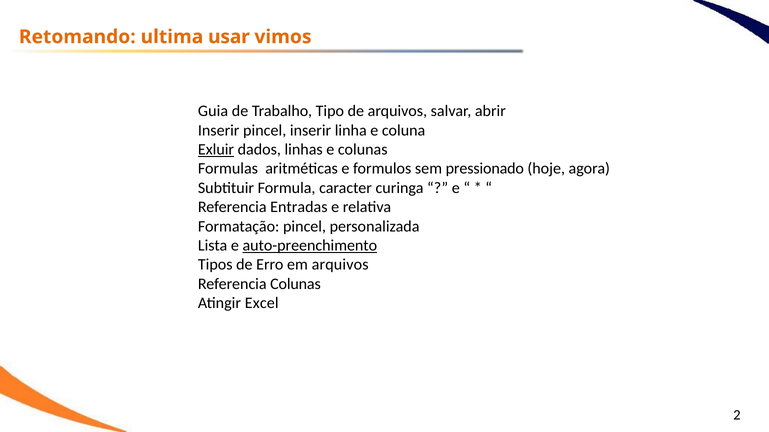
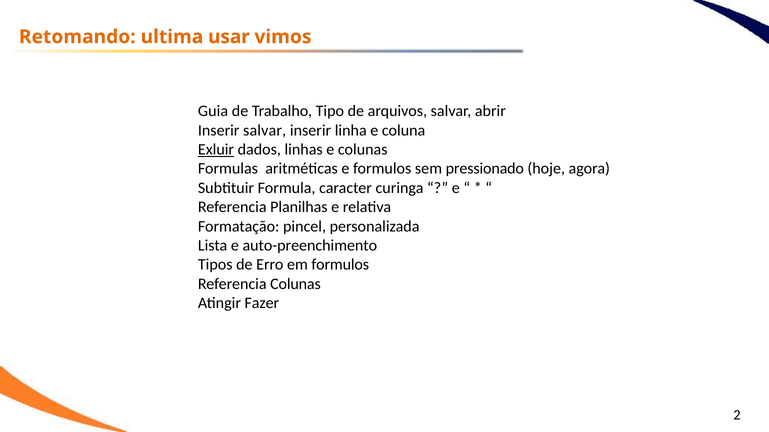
Inserir pincel: pincel -> salvar (265, 130)
Entradas: Entradas -> Planilhas (299, 207)
auto-preenchimento underline: present -> none (310, 246)
em arquivos: arquivos -> formulos (340, 265)
Excel: Excel -> Fazer (262, 304)
